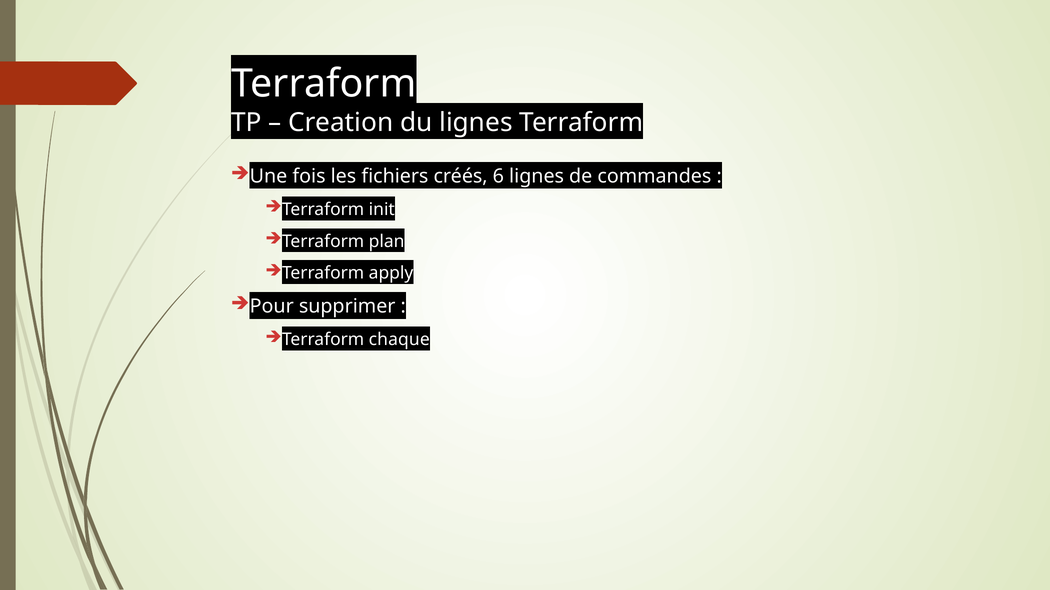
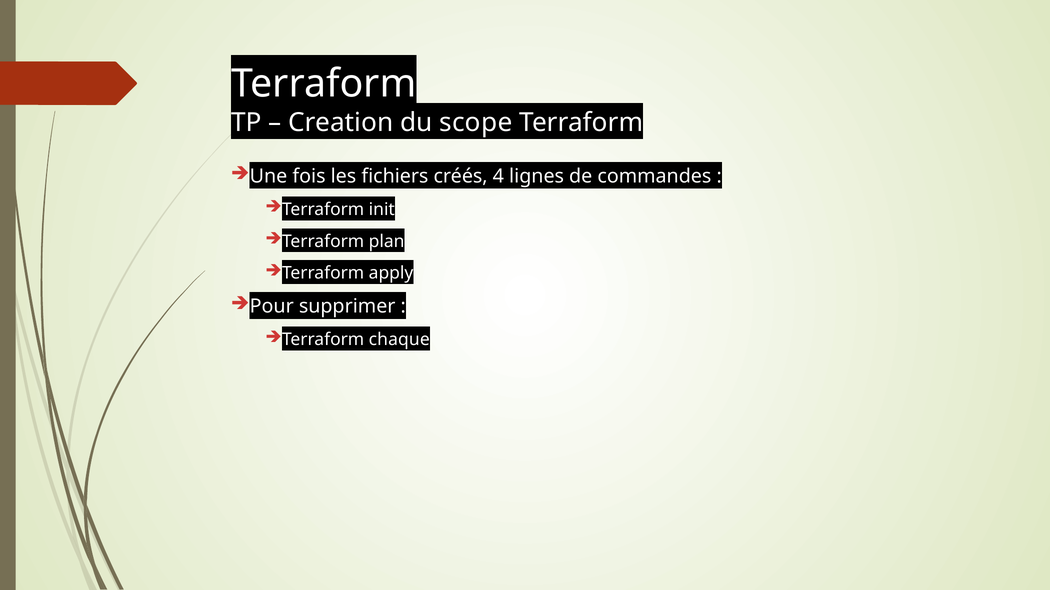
du lignes: lignes -> scope (476, 123)
6: 6 -> 4 (498, 177)
